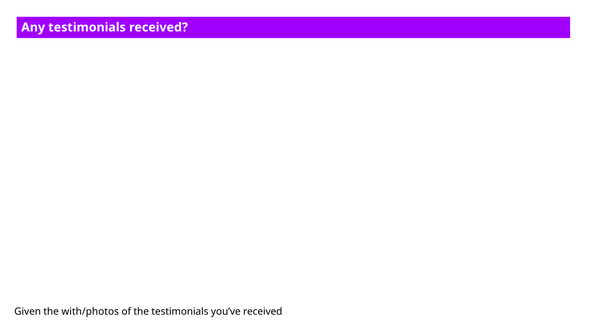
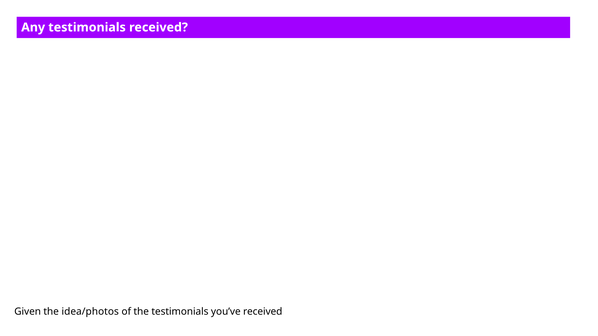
with/photos: with/photos -> idea/photos (90, 312)
